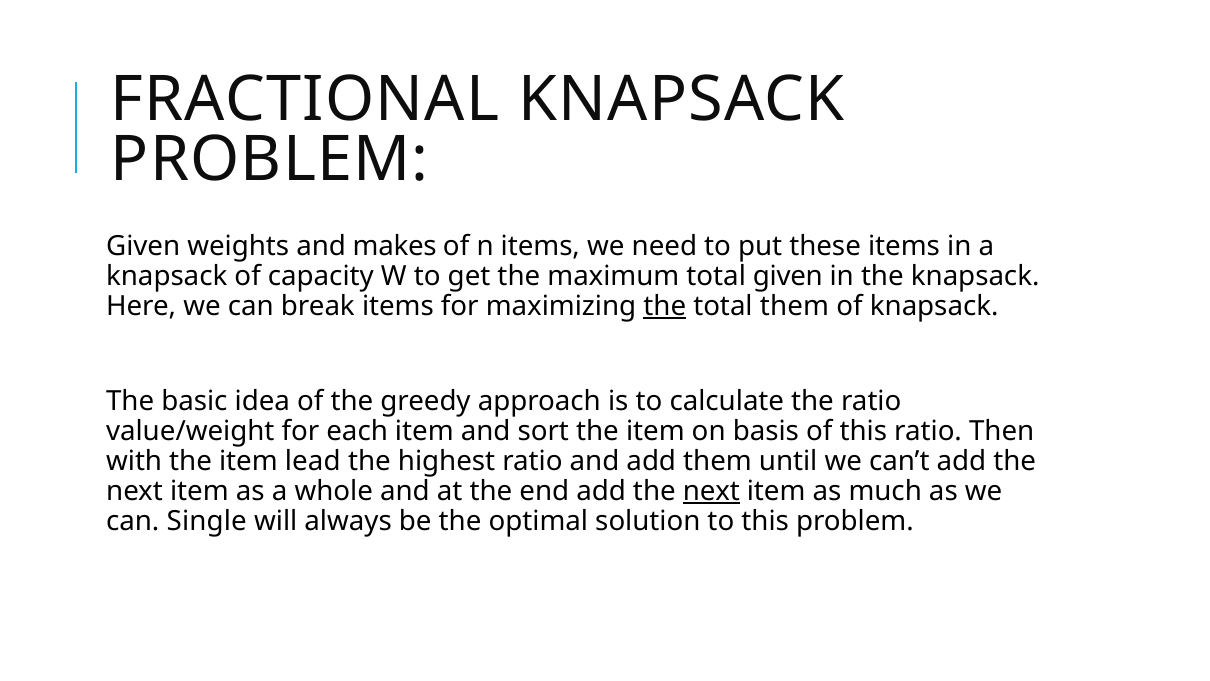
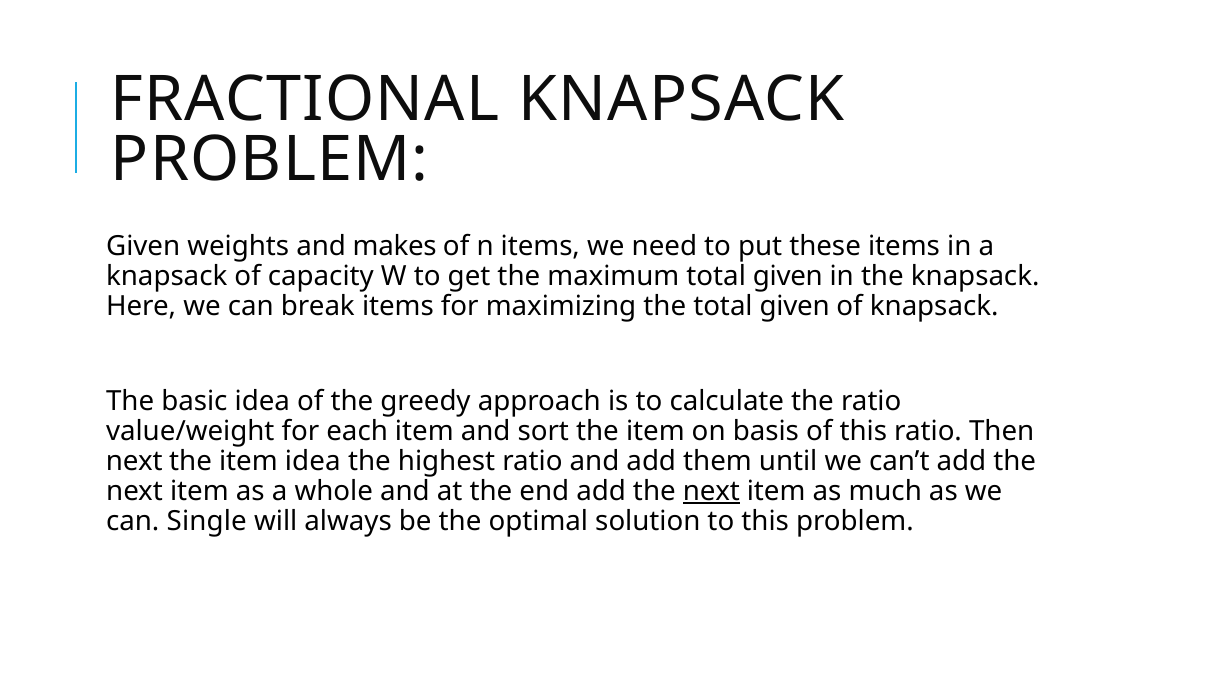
the underline: present -> none (665, 306)
them: them -> given (795, 306)
with: with -> next (134, 461)
item lead: lead -> idea (313, 461)
